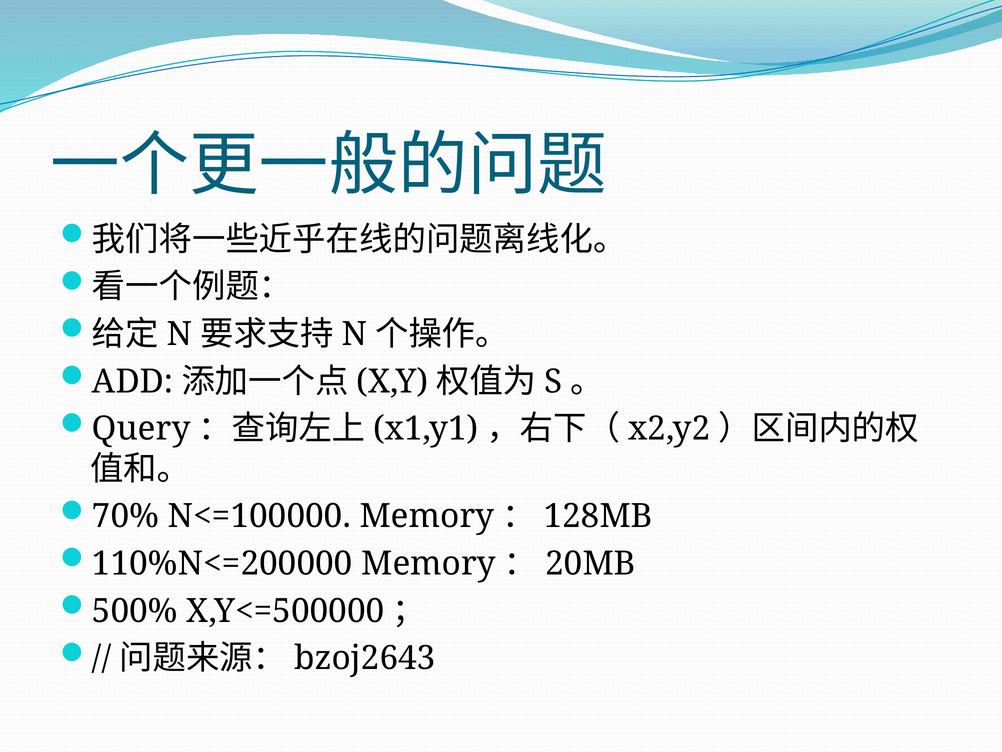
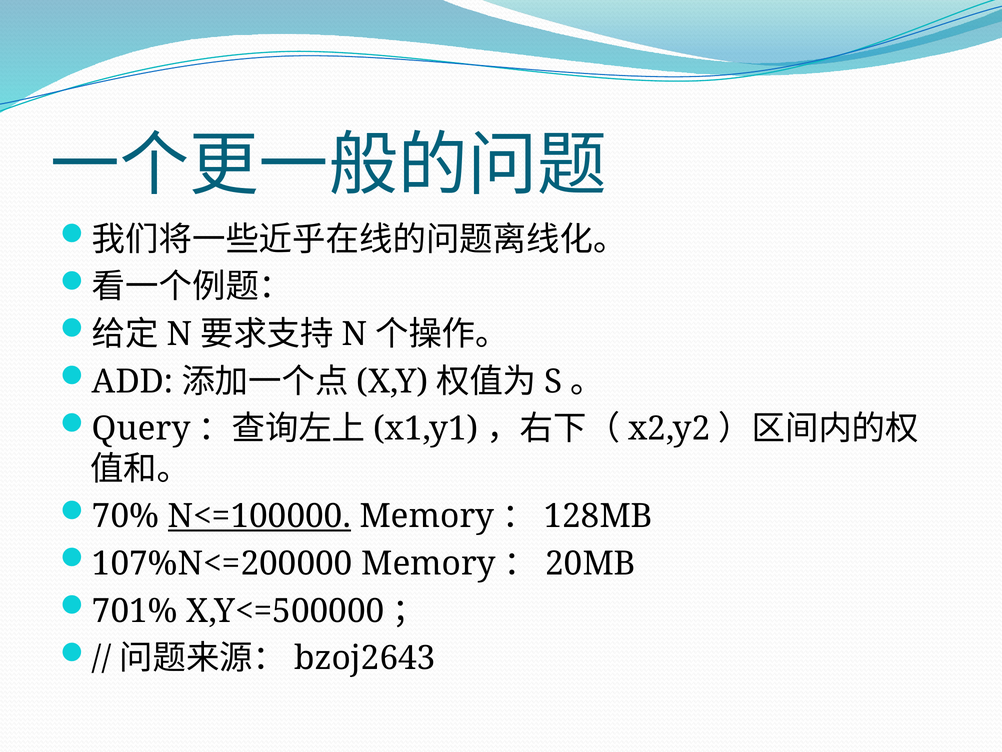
N<=100000 underline: none -> present (259, 516)
110%N<=200000: 110%N<=200000 -> 107%N<=200000 (222, 563)
500%: 500% -> 701% (135, 611)
